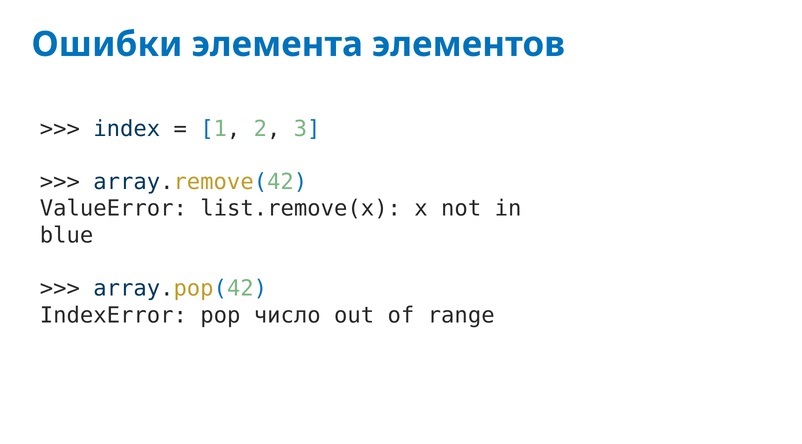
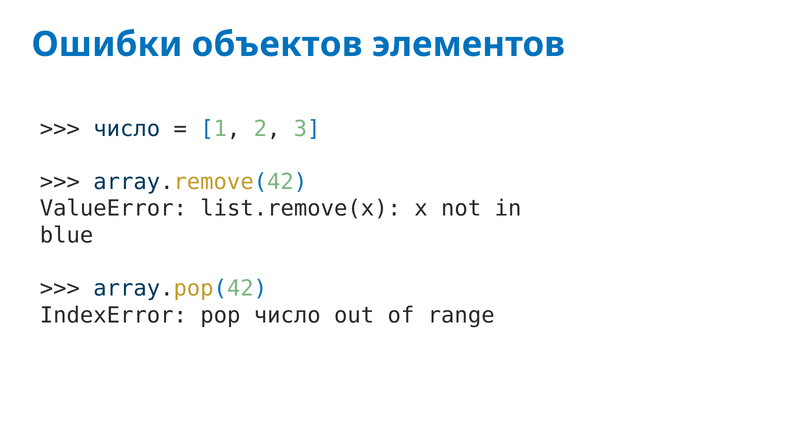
элемента: элемента -> объектов (277, 44)
index: index -> число (127, 129)
